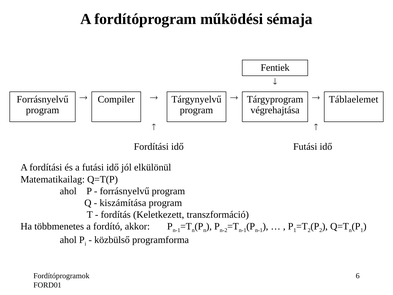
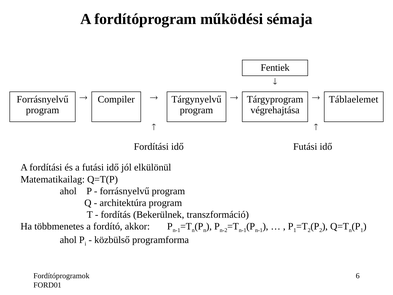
kiszámítása: kiszámítása -> architektúra (123, 203)
Keletkezett: Keletkezett -> Bekerülnek (159, 215)
